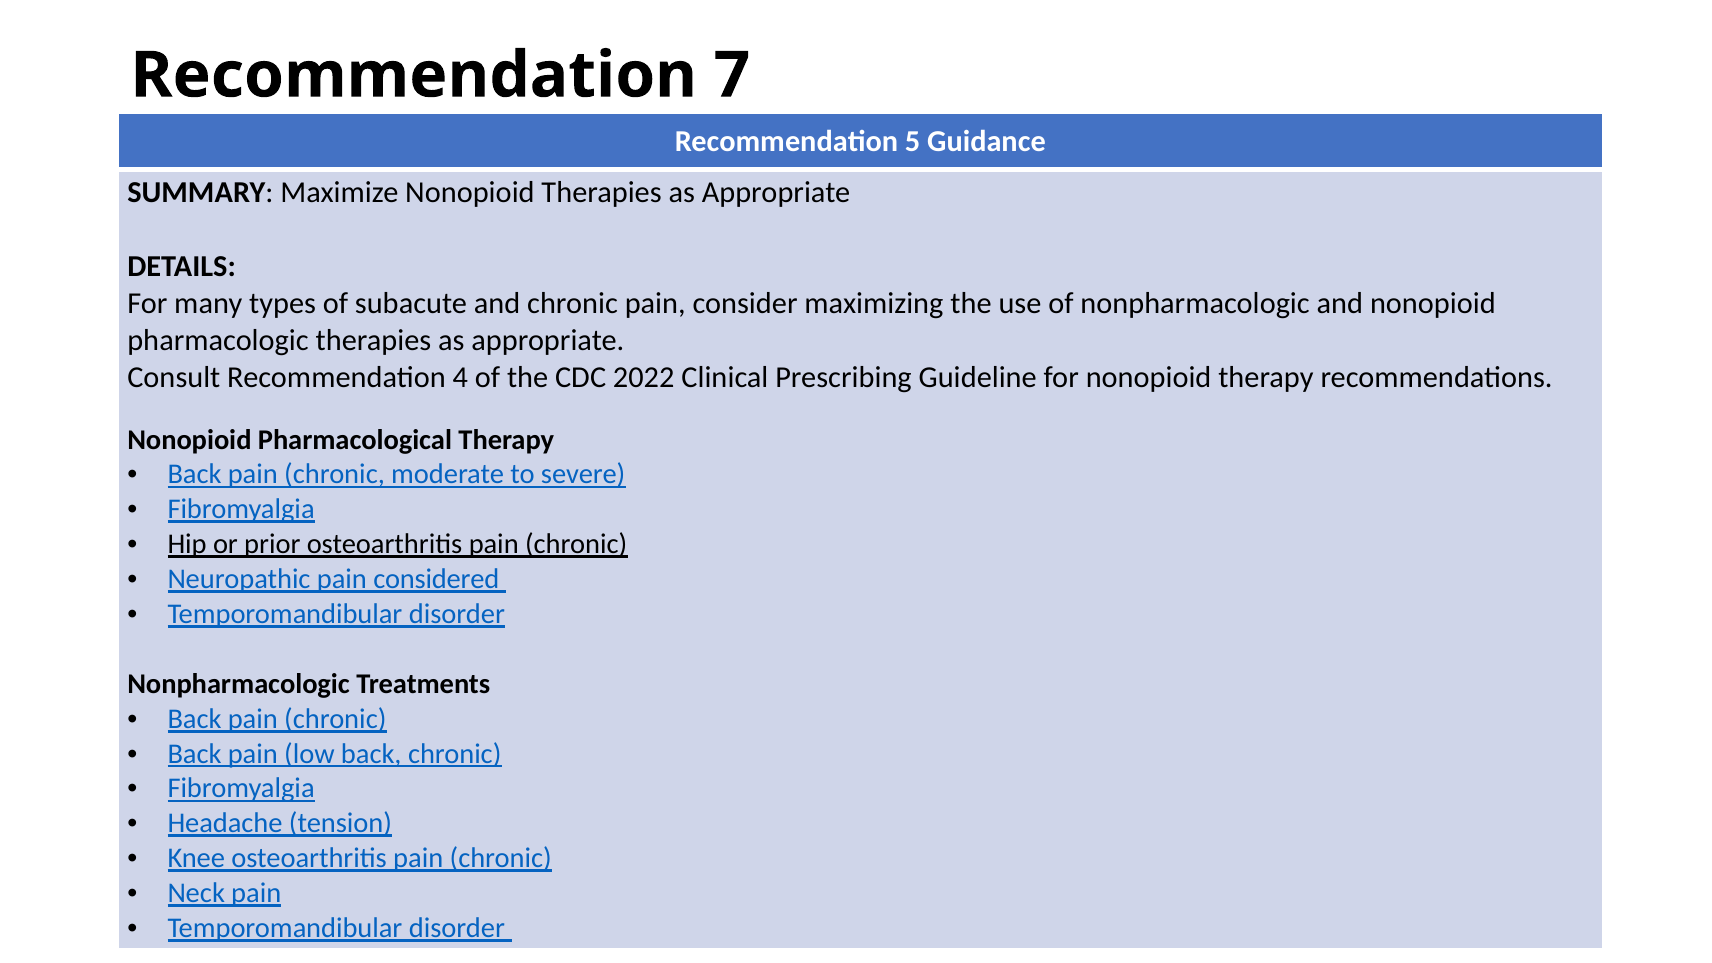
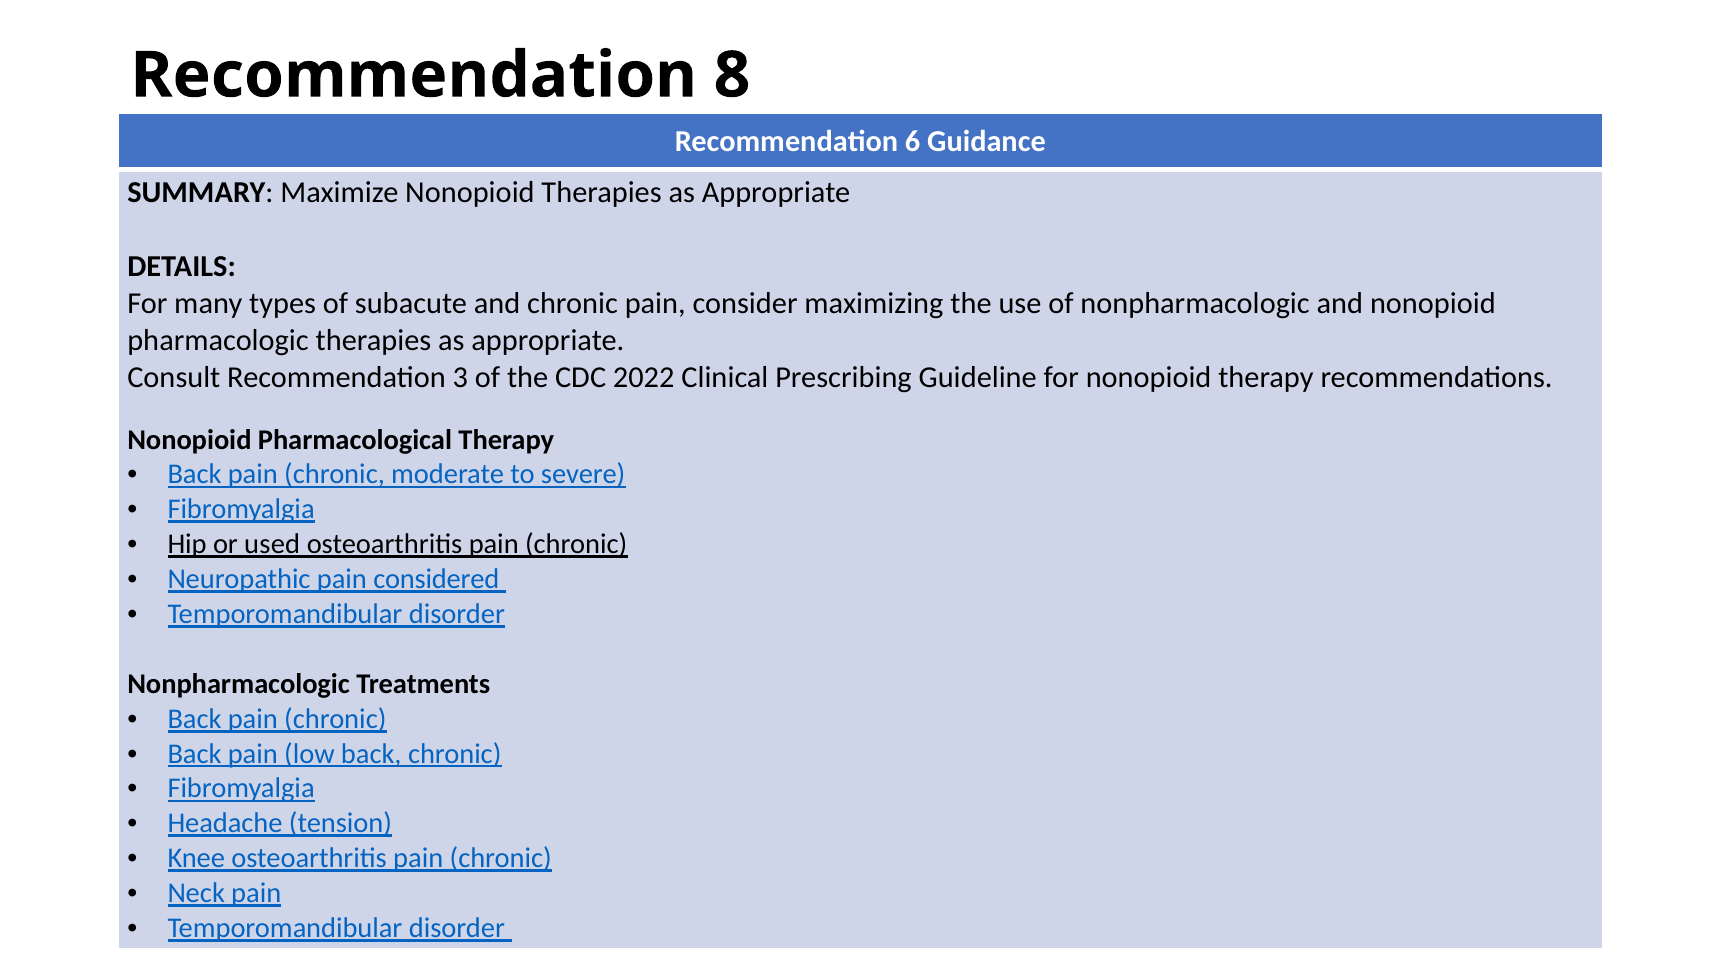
7: 7 -> 8 (732, 75)
5: 5 -> 6 (913, 141)
4: 4 -> 3 (460, 378)
prior: prior -> used (272, 544)
